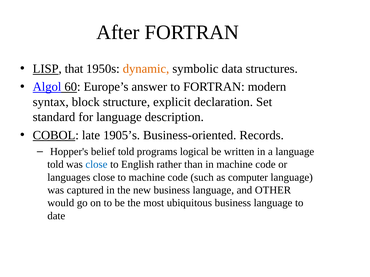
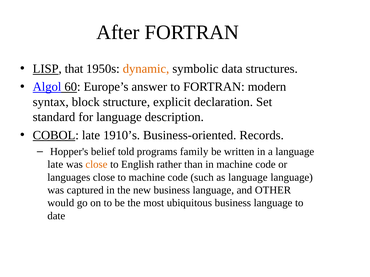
1905’s: 1905’s -> 1910’s (122, 135)
logical: logical -> family (194, 152)
told: told -> late (55, 165)
close colour: blue -> orange (96, 165)
as computer: computer -> language (248, 177)
